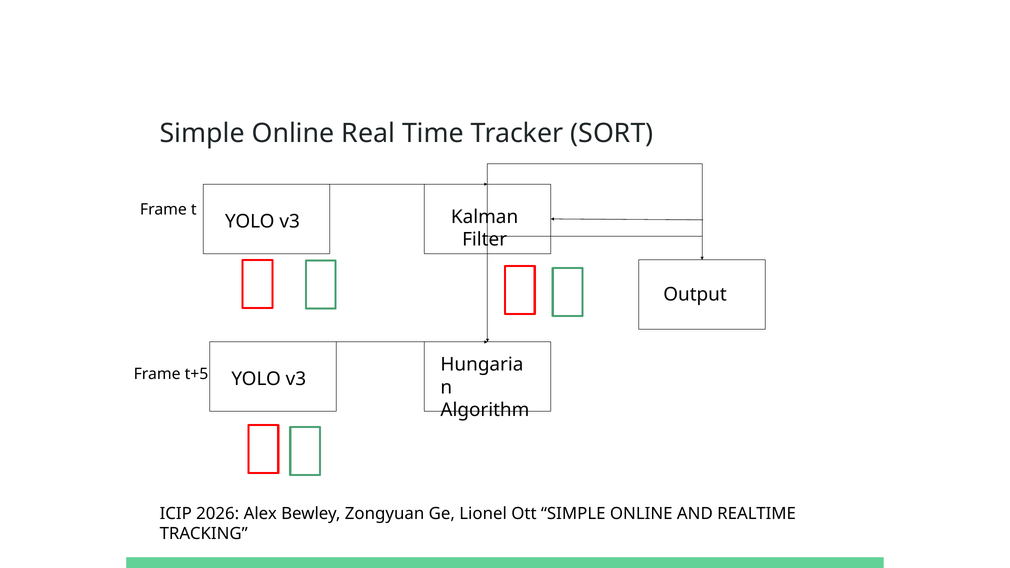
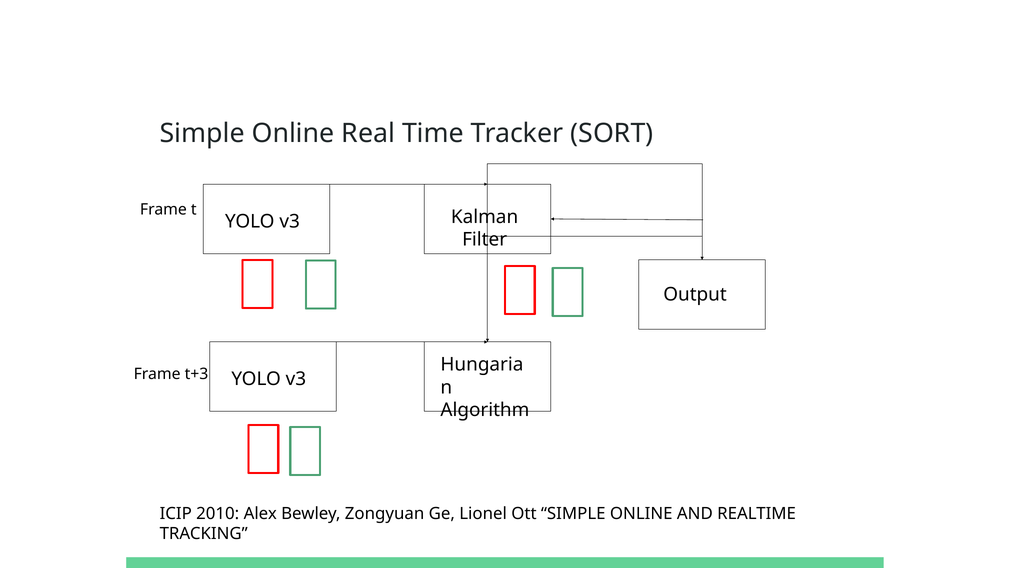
t+5: t+5 -> t+3 (197, 374)
2026: 2026 -> 2010 (218, 514)
